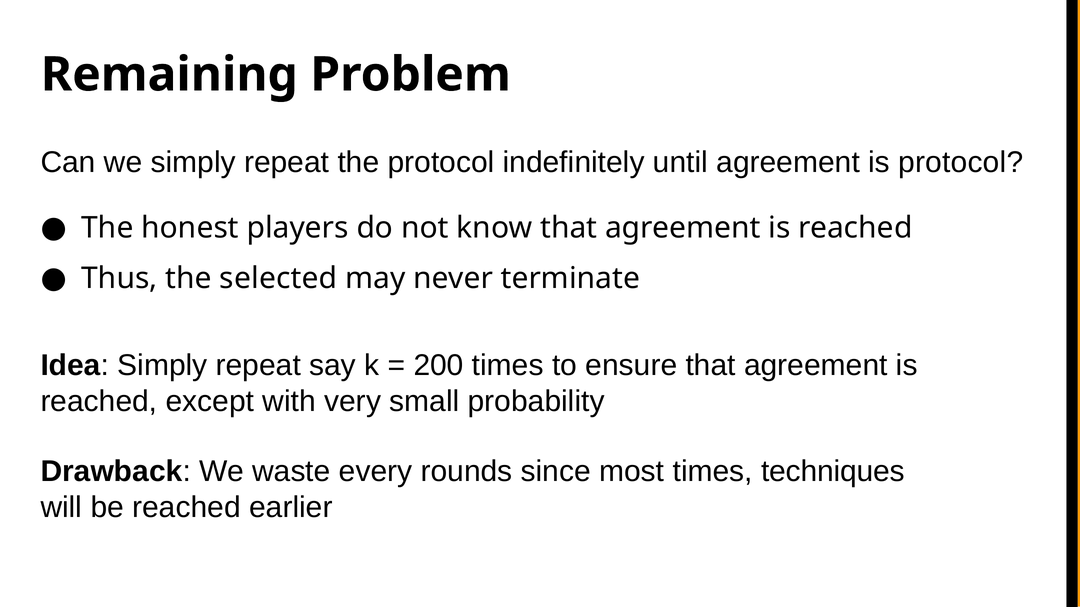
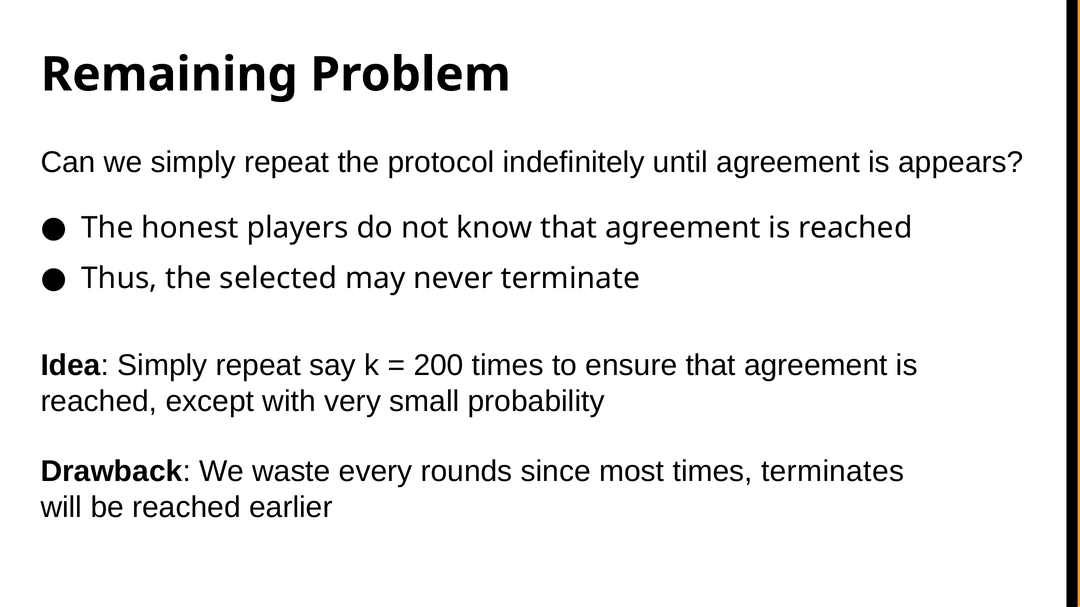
is protocol: protocol -> appears (961, 162)
techniques: techniques -> terminates (833, 472)
